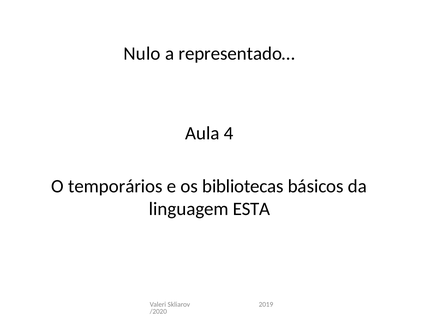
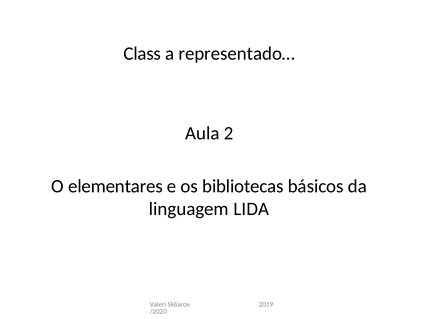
Nulo: Nulo -> Class (142, 54)
4: 4 -> 2 (229, 133)
temporários: temporários -> elementares (115, 186)
ESTA: ESTA -> LIDA (251, 209)
